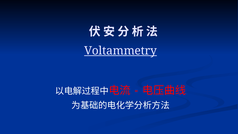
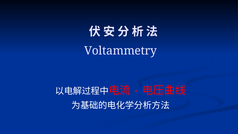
Voltammetry underline: present -> none (121, 51)
